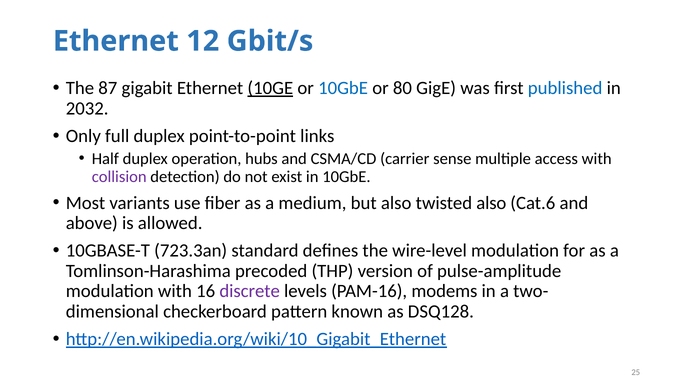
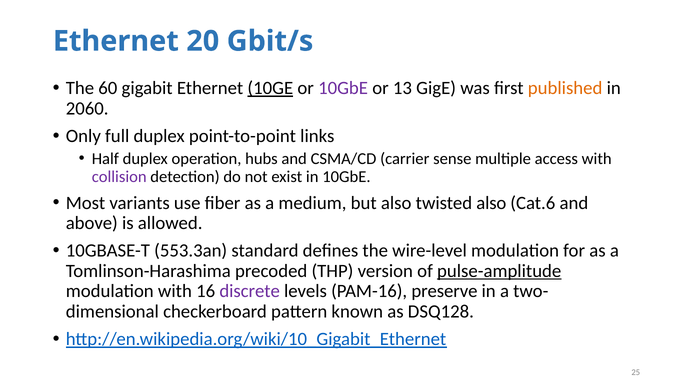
12: 12 -> 20 (203, 41)
87: 87 -> 60 (108, 88)
10GbE colour: blue -> purple (343, 88)
80: 80 -> 13 (402, 88)
published colour: blue -> orange (565, 88)
2032: 2032 -> 2060 (87, 108)
723.3an: 723.3an -> 553.3an (191, 251)
pulse-amplitude underline: none -> present (499, 271)
modems: modems -> preserve (444, 291)
